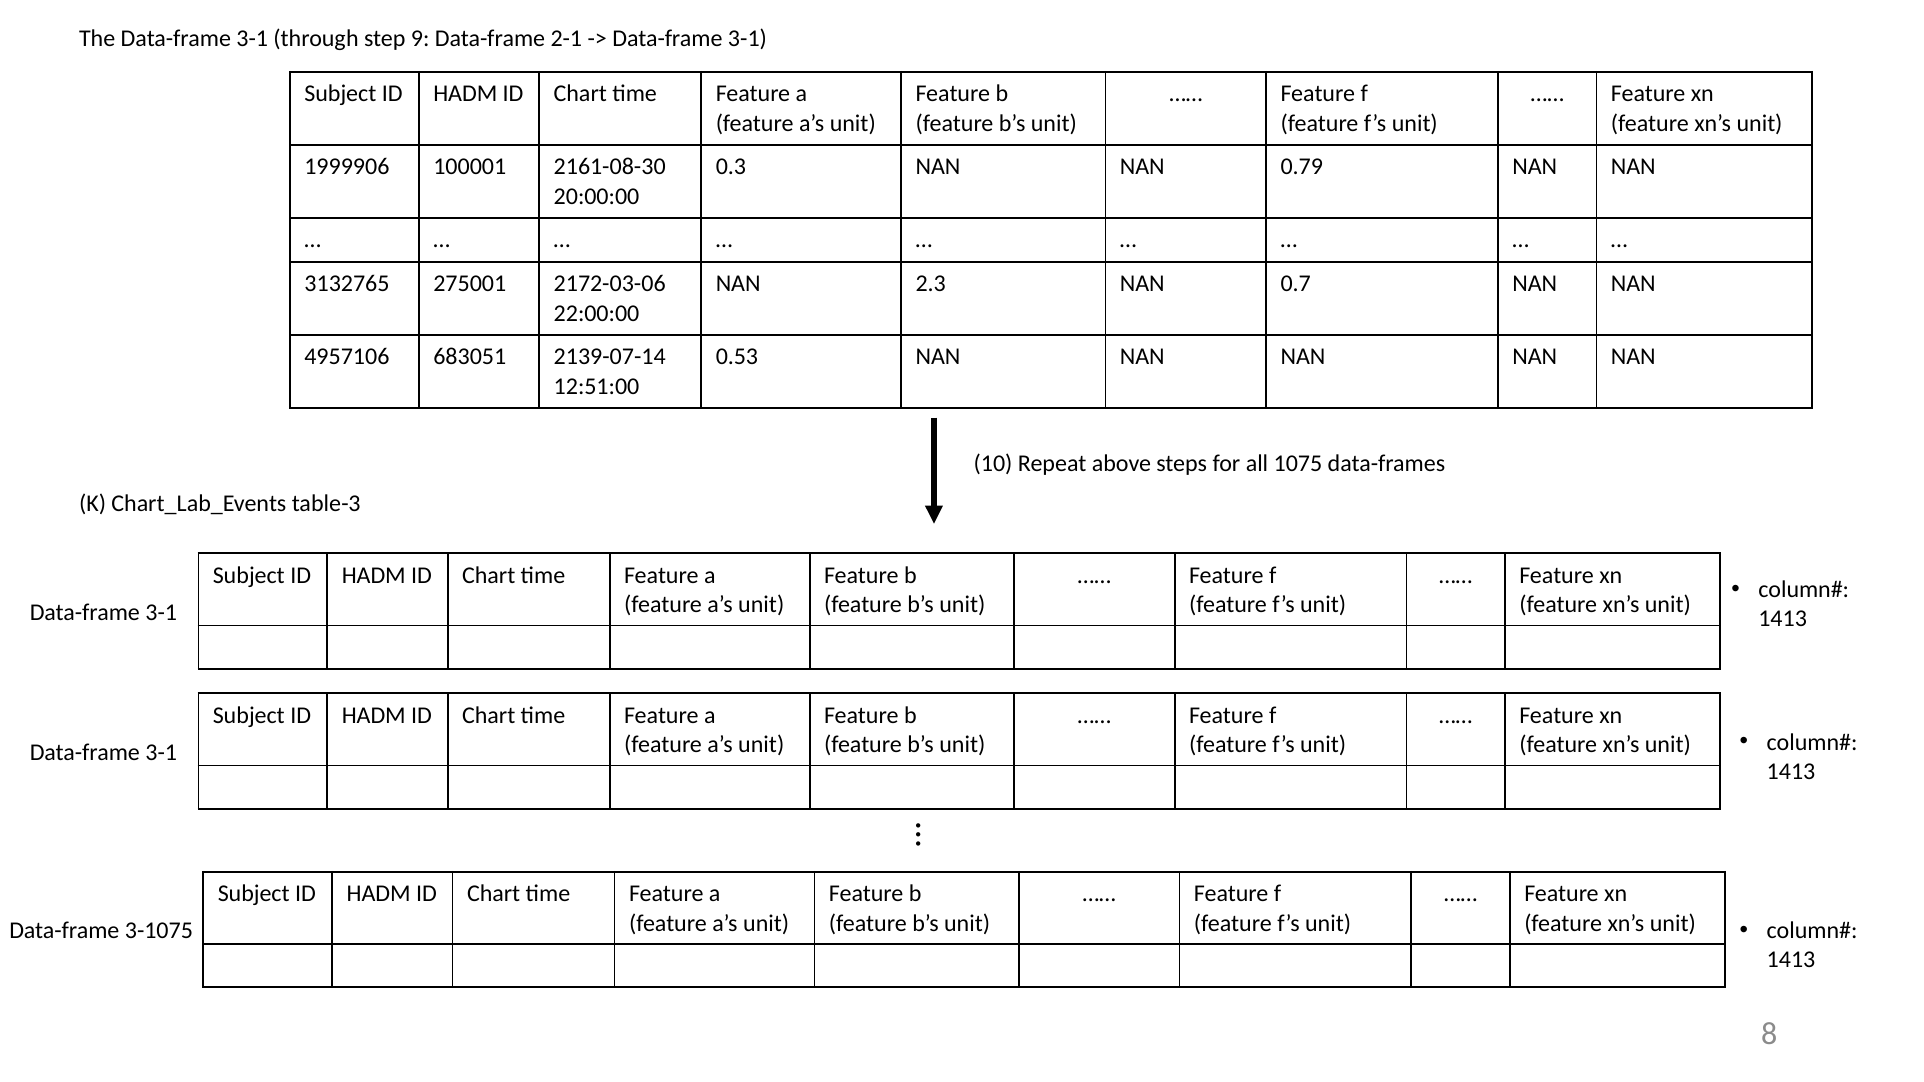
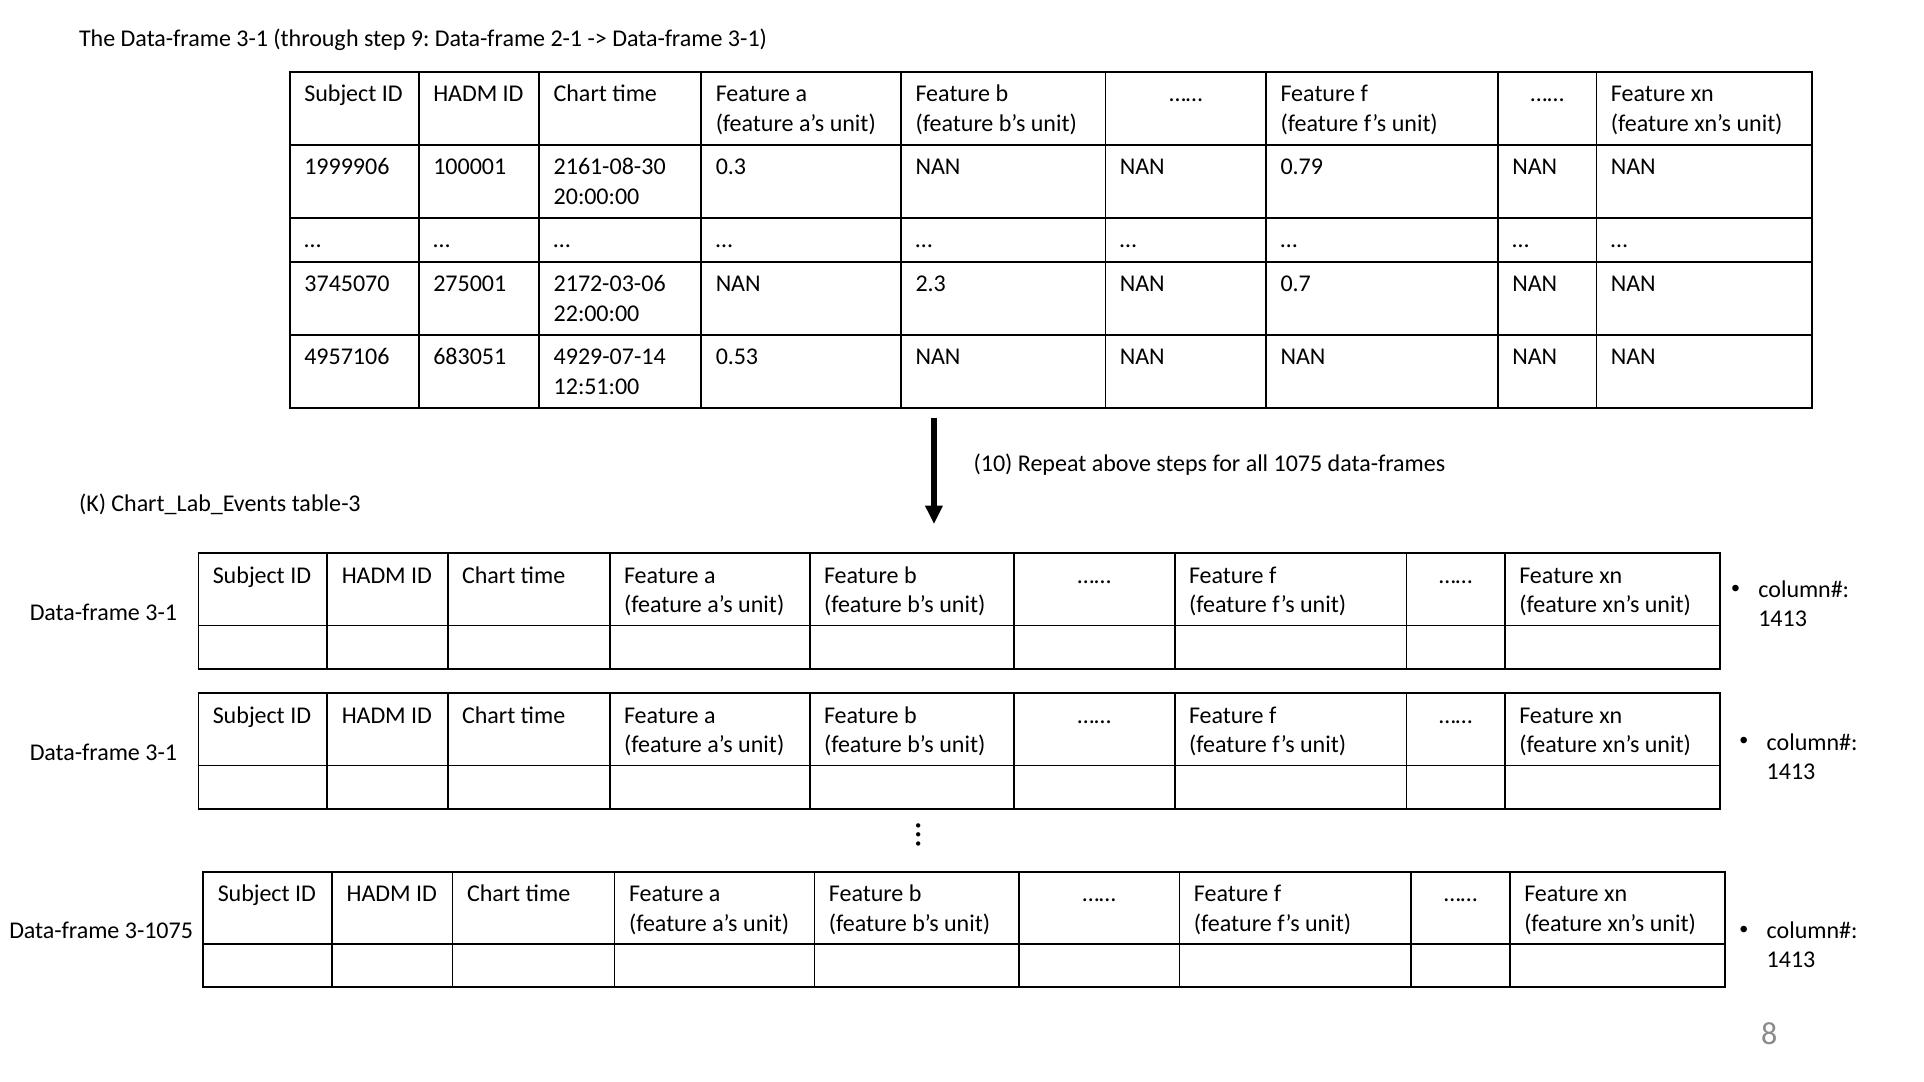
3132765: 3132765 -> 3745070 (347, 284)
2139-07-14: 2139-07-14 -> 4929-07-14 (610, 357)
